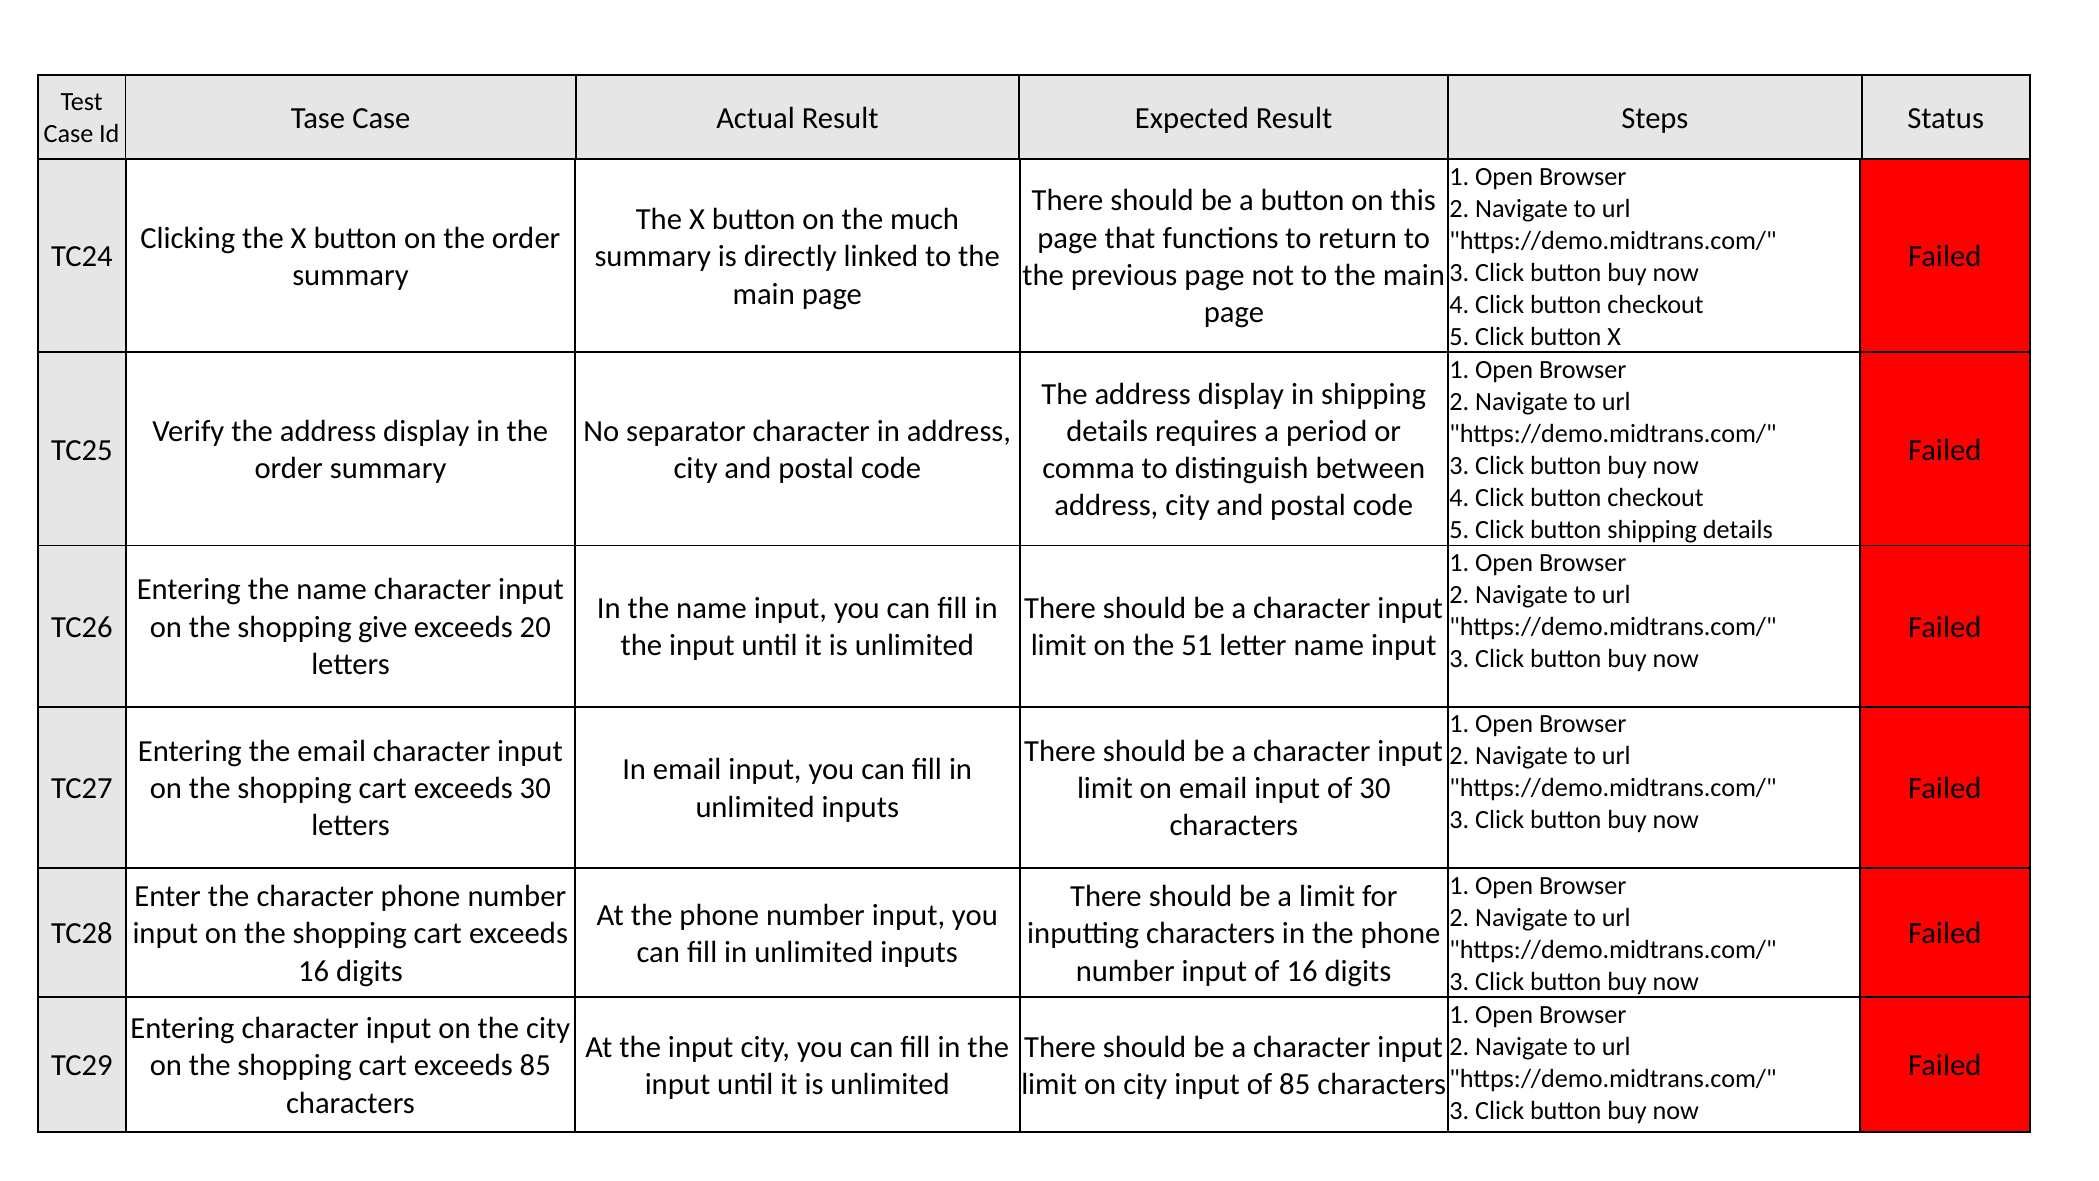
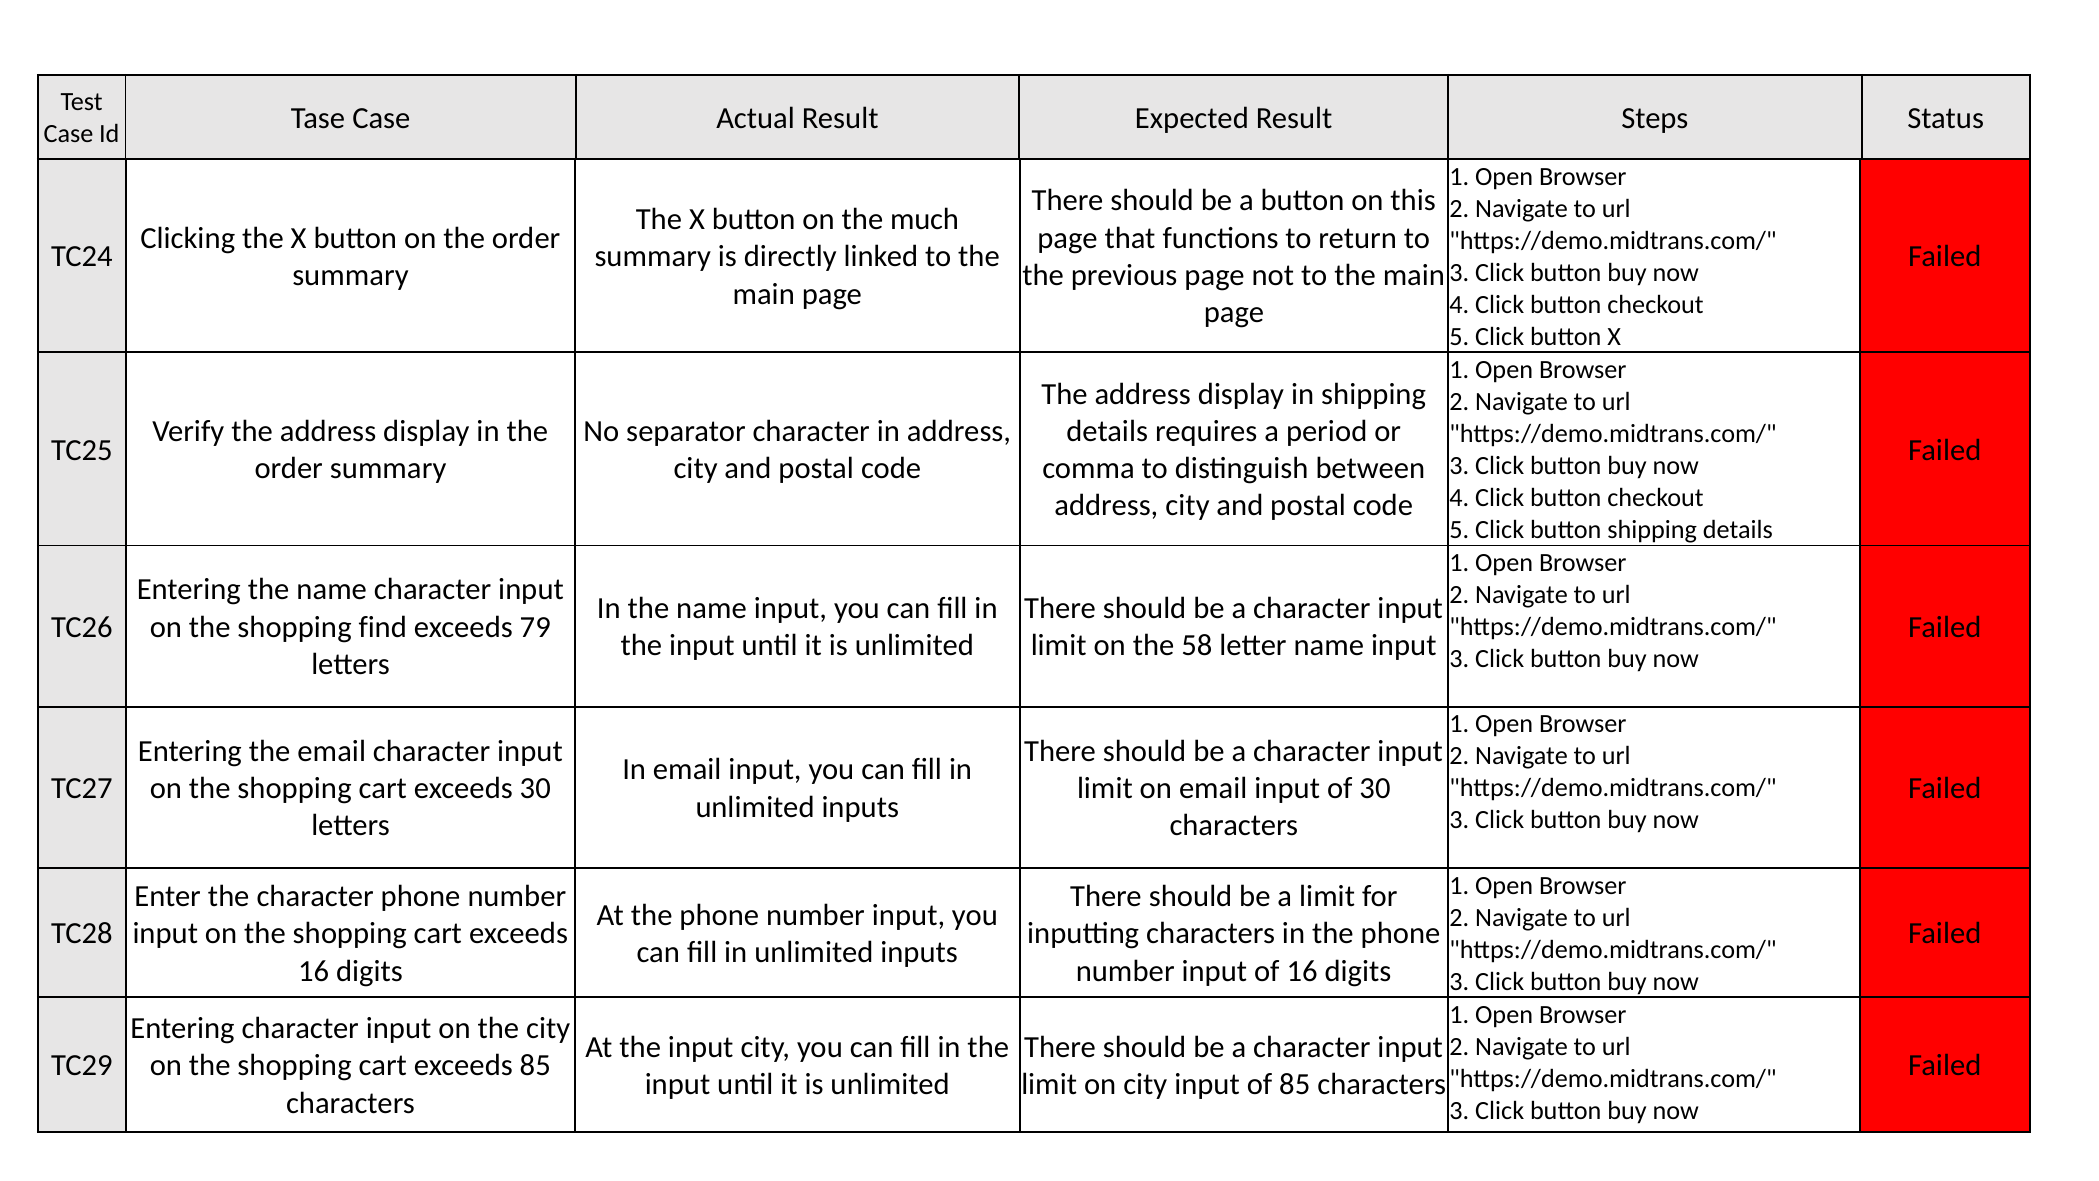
give: give -> find (383, 627)
20: 20 -> 79 (535, 627)
51: 51 -> 58 (1197, 646)
